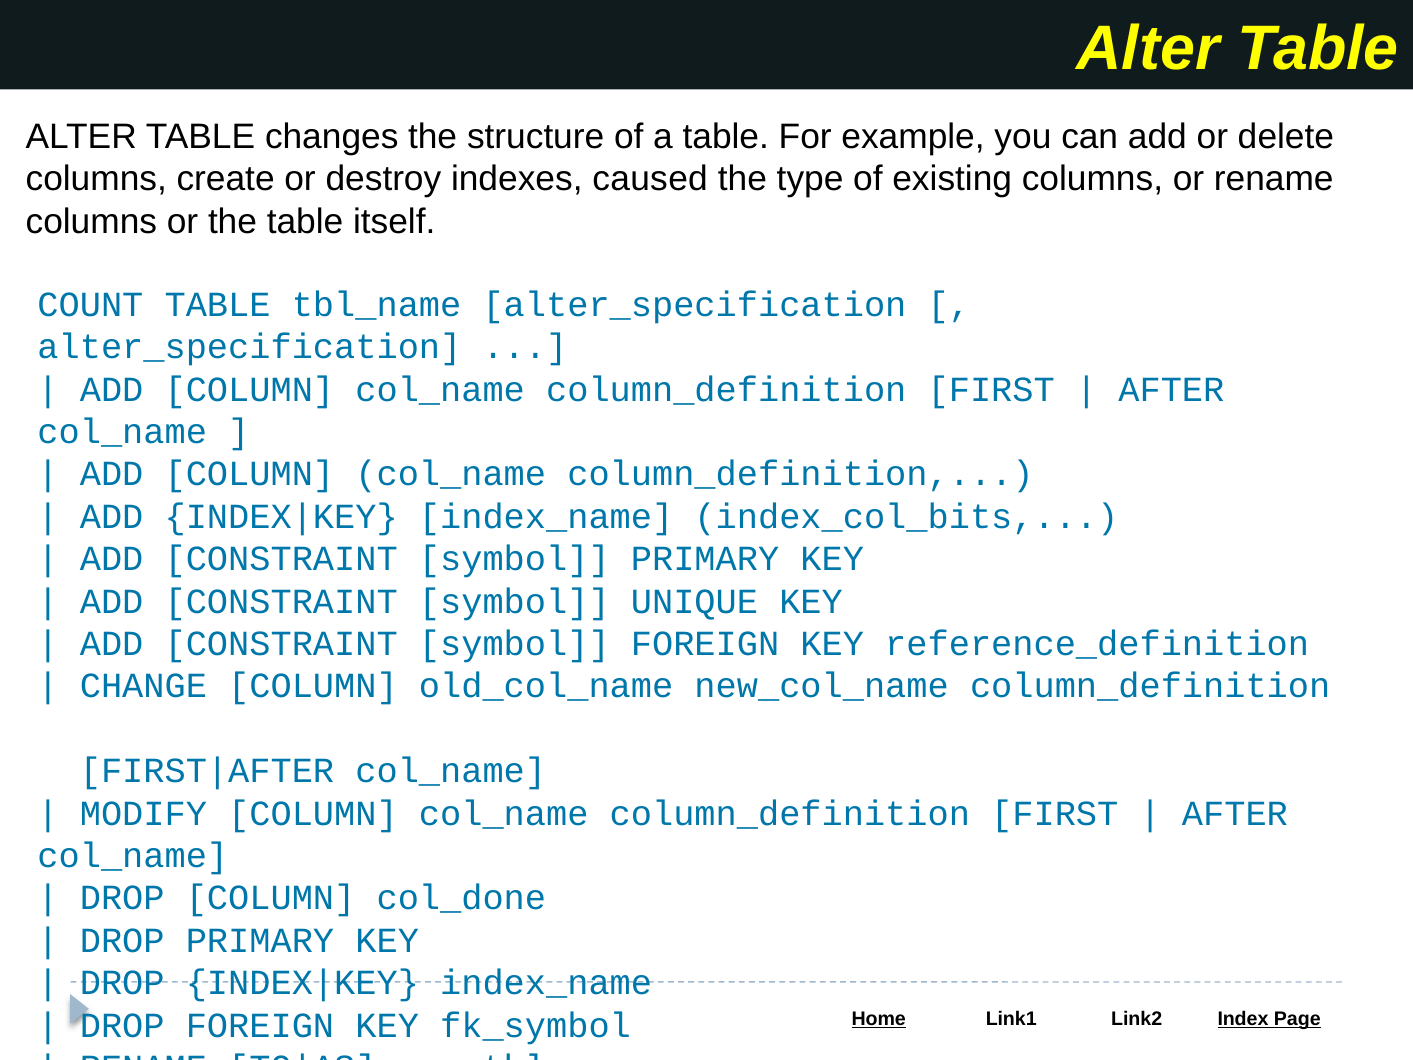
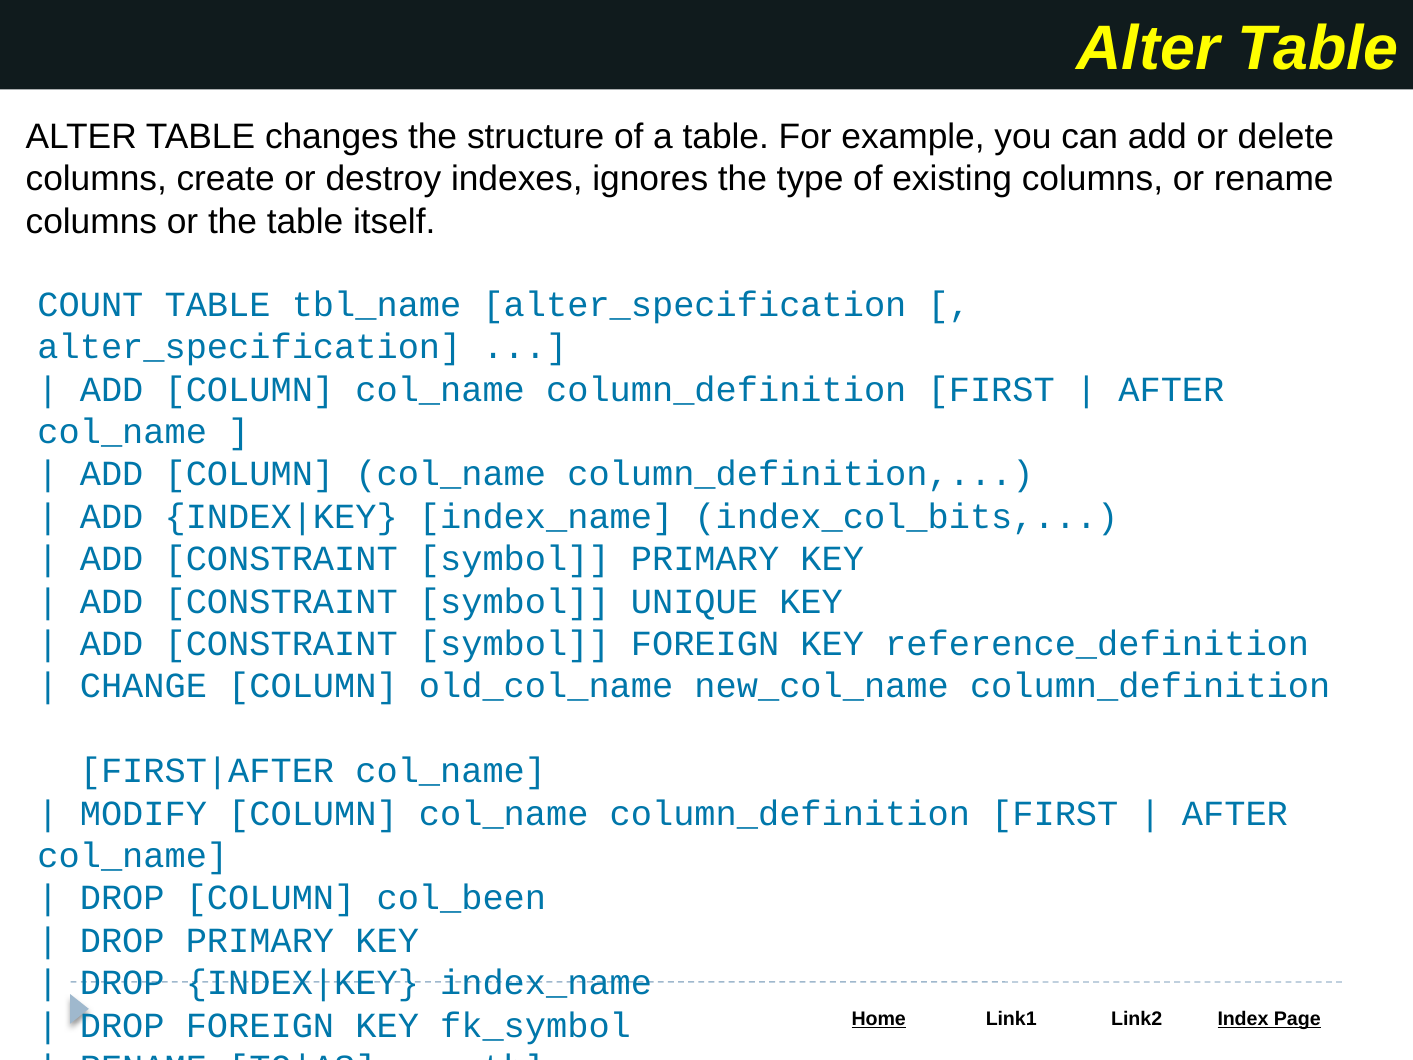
caused: caused -> ignores (650, 179)
col_done: col_done -> col_been (461, 898)
